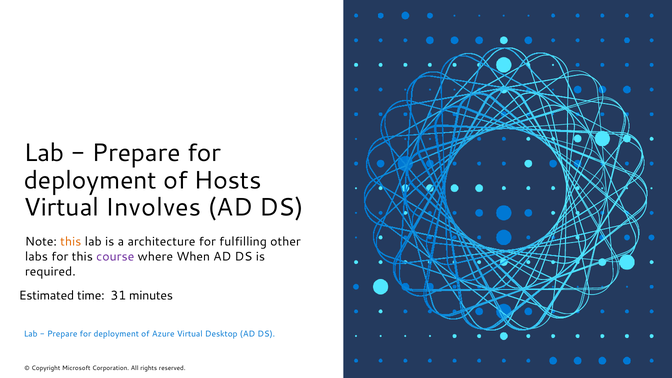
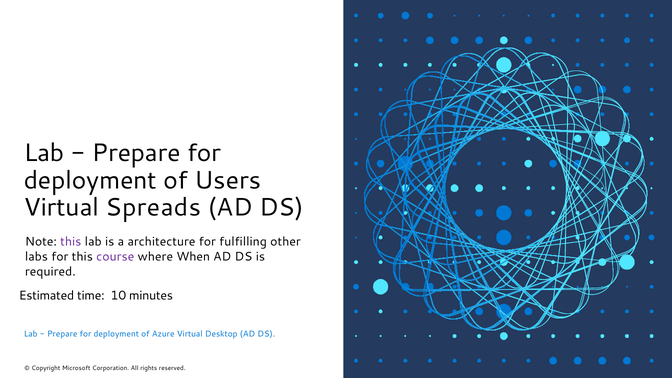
Hosts: Hosts -> Users (228, 180)
Involves: Involves -> Spreads (153, 207)
this colour: orange -> purple (71, 242)
31: 31 -> 10 (118, 296)
